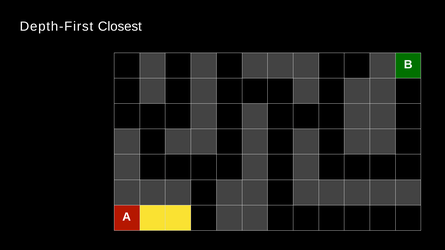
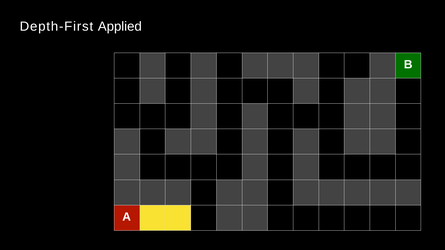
Closest: Closest -> Applied (120, 26)
